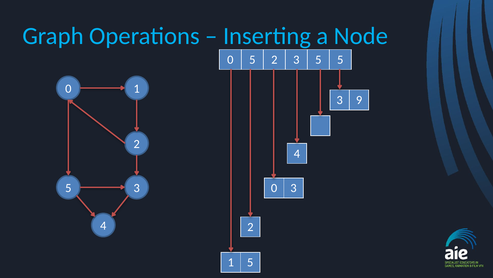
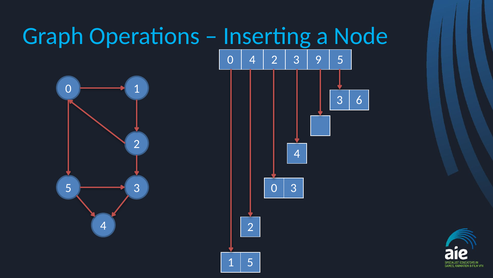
0 5: 5 -> 4 (252, 59)
3 5: 5 -> 9 (318, 59)
9: 9 -> 6 (359, 100)
